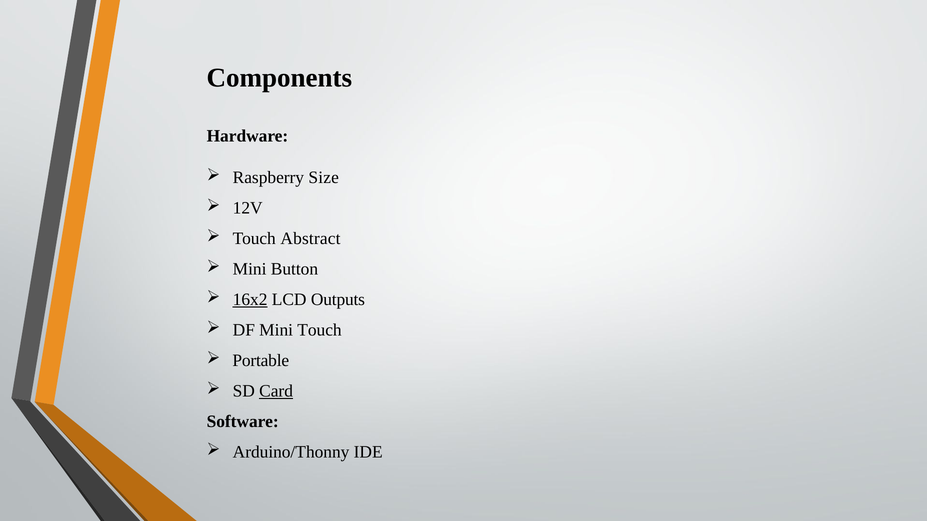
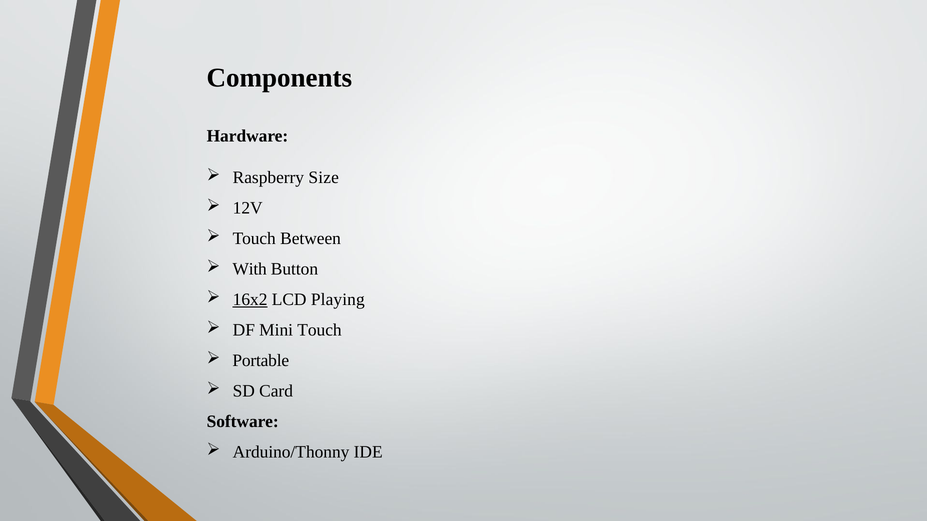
Abstract: Abstract -> Between (311, 239)
Mini: Mini -> With (250, 269)
Outputs: Outputs -> Playing (338, 300)
Card underline: present -> none (276, 391)
